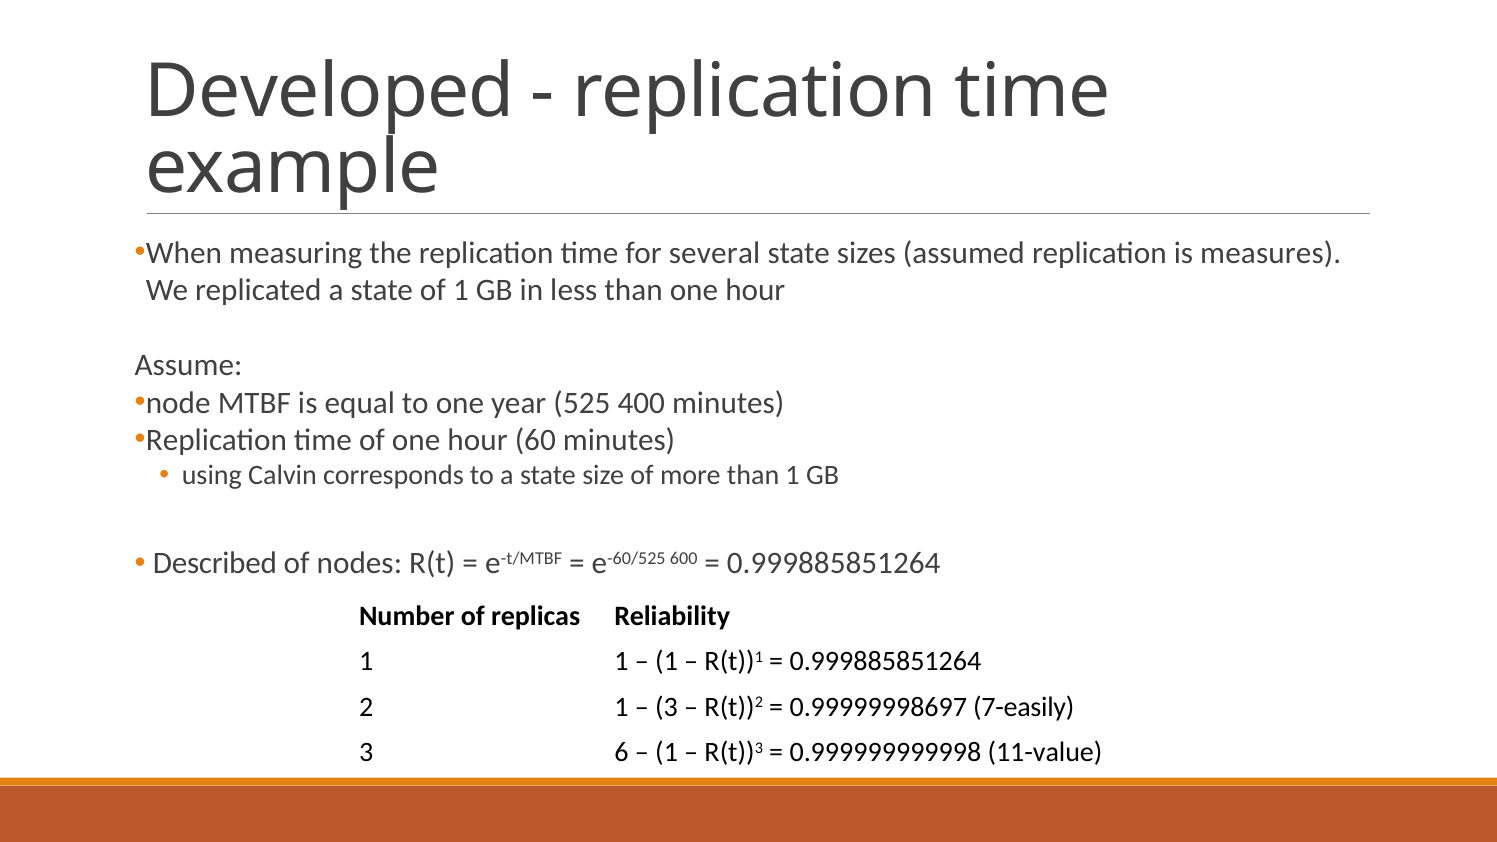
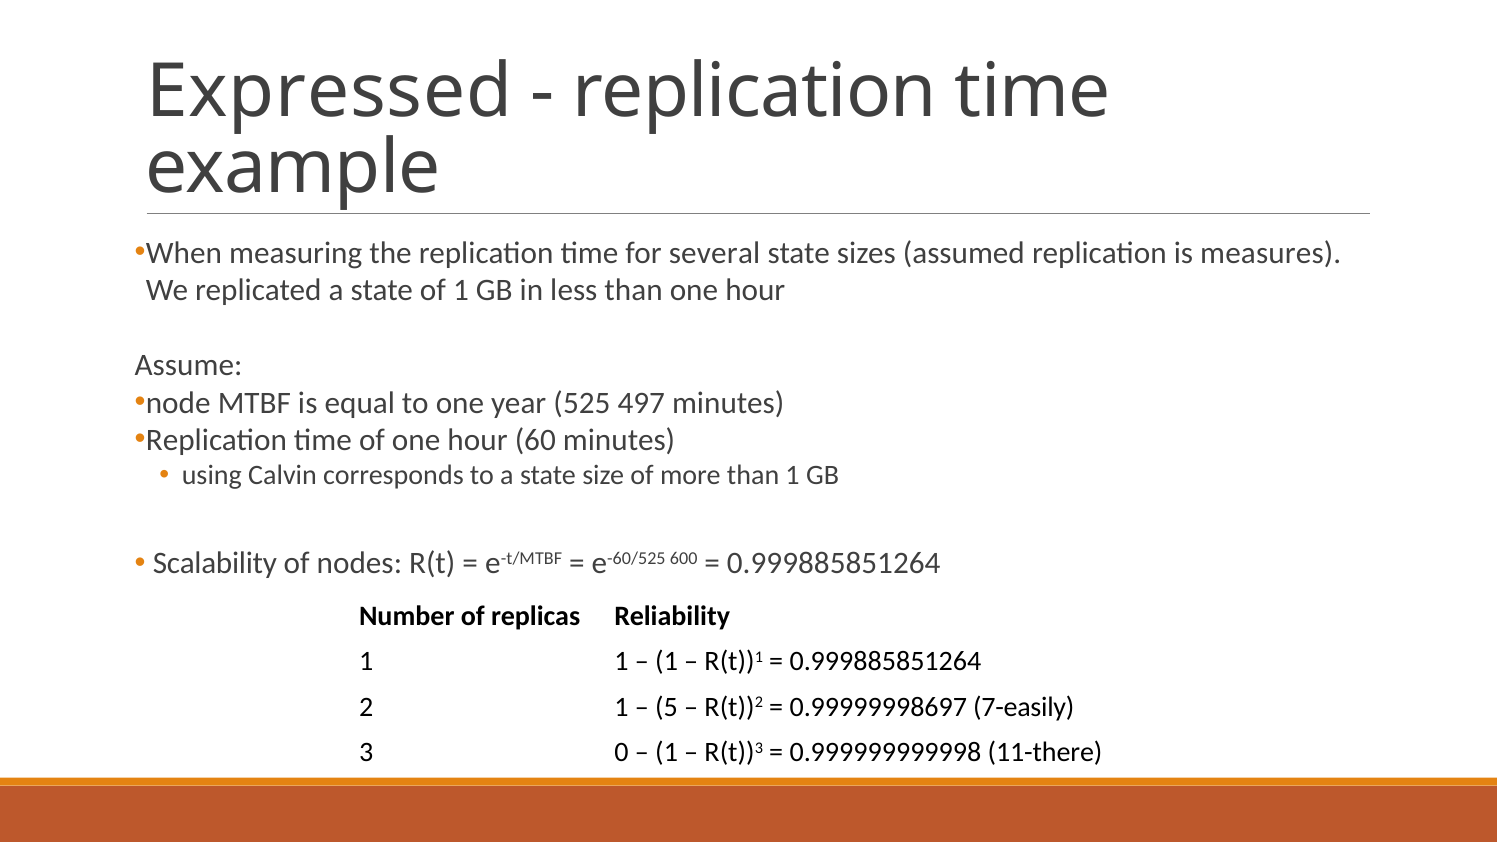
Developed: Developed -> Expressed (329, 91)
400: 400 -> 497 (641, 403)
Described: Described -> Scalability (215, 563)
3: 3 -> 5 (667, 707)
6: 6 -> 0 (622, 752)
11-value: 11-value -> 11-there (1045, 752)
